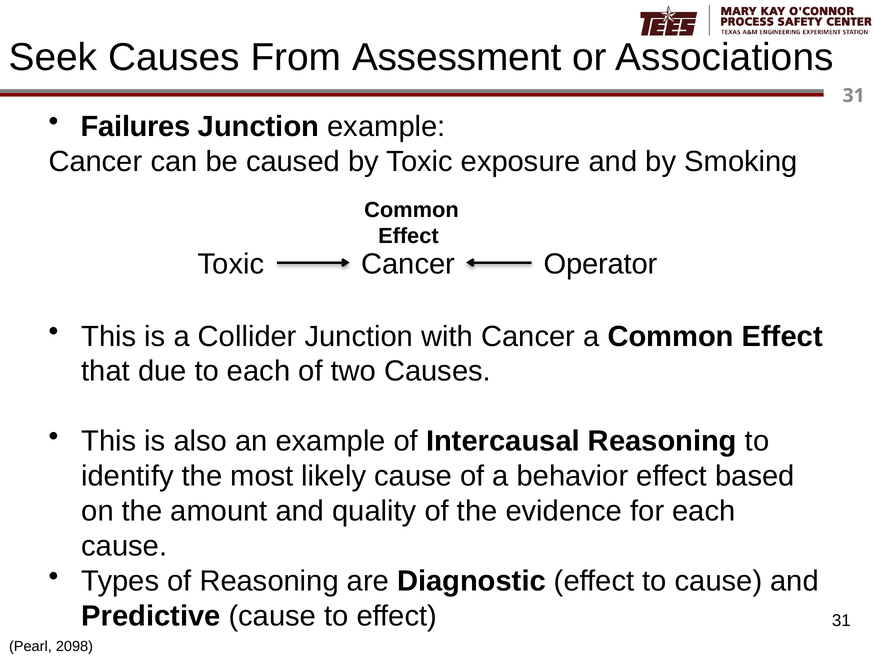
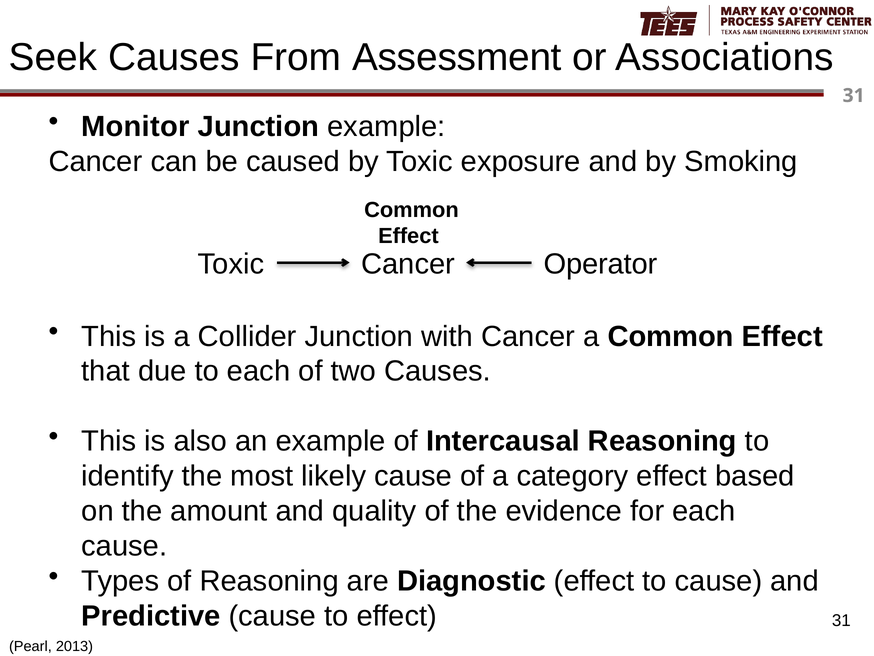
Failures: Failures -> Monitor (135, 126)
behavior: behavior -> category (573, 476)
2098: 2098 -> 2013 (74, 646)
